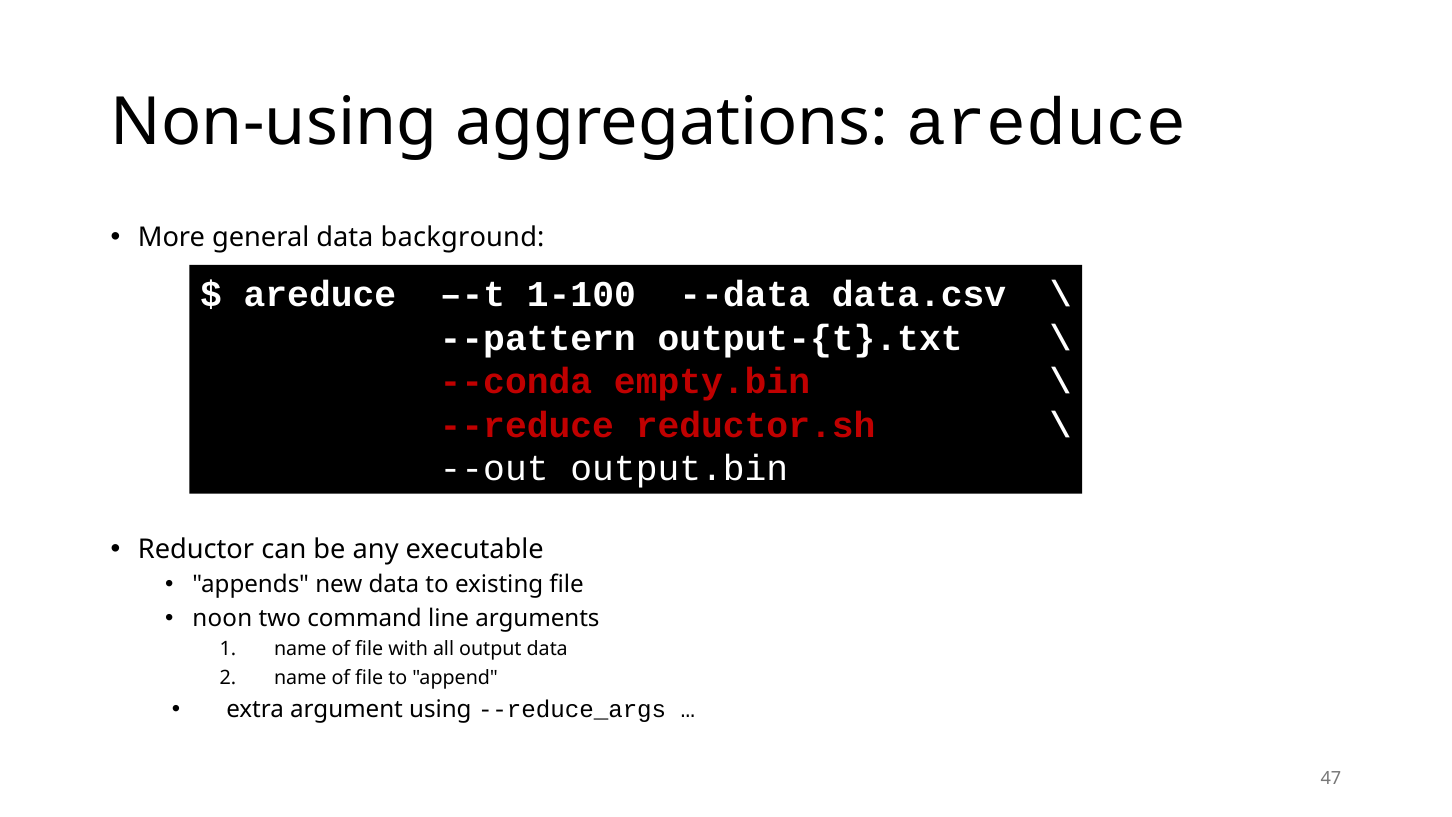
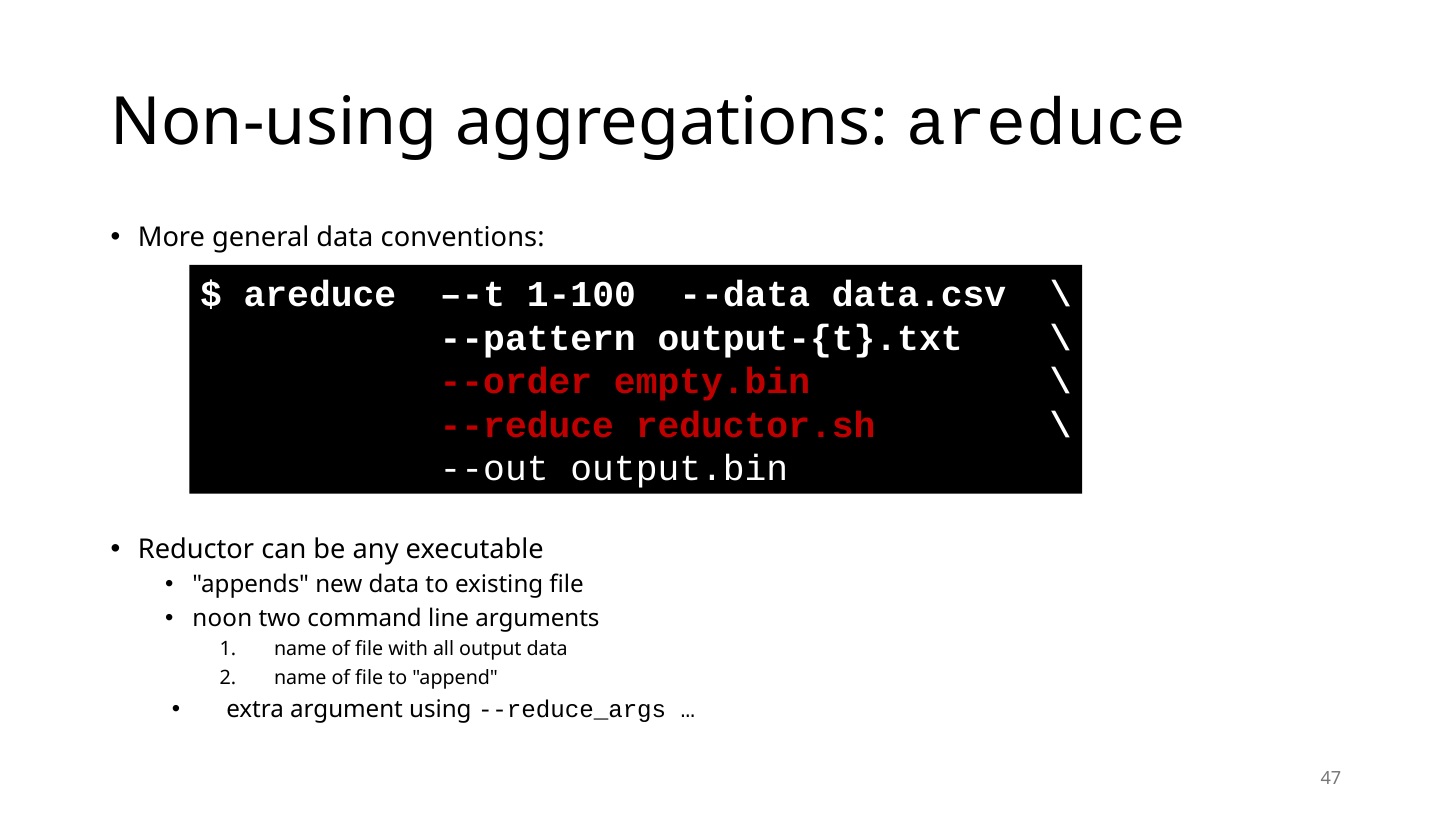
background: background -> conventions (463, 237)
--conda: --conda -> --order (516, 382)
